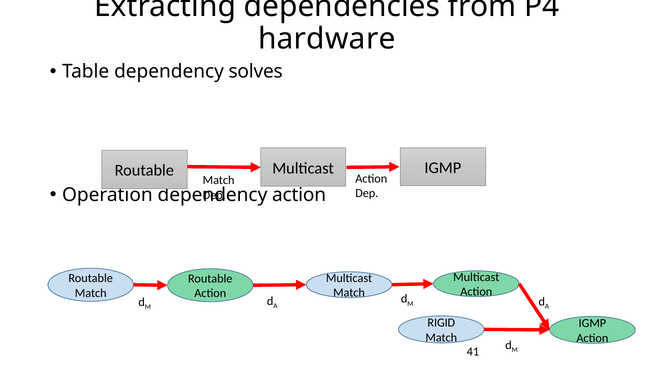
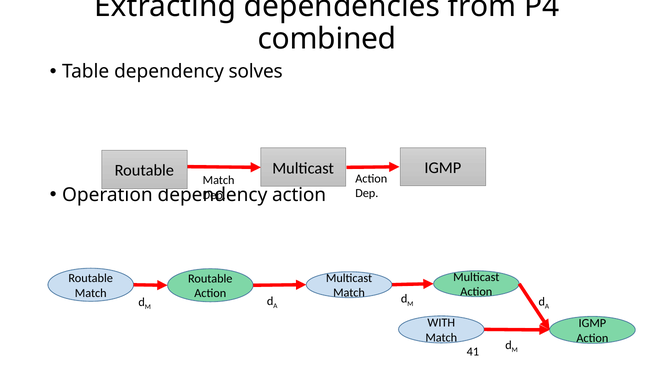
hardware: hardware -> combined (327, 39)
RIGID: RIGID -> WITH (441, 323)
